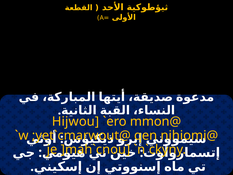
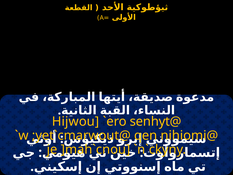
mmon@: mmon@ -> senhyt@ (156, 121)
